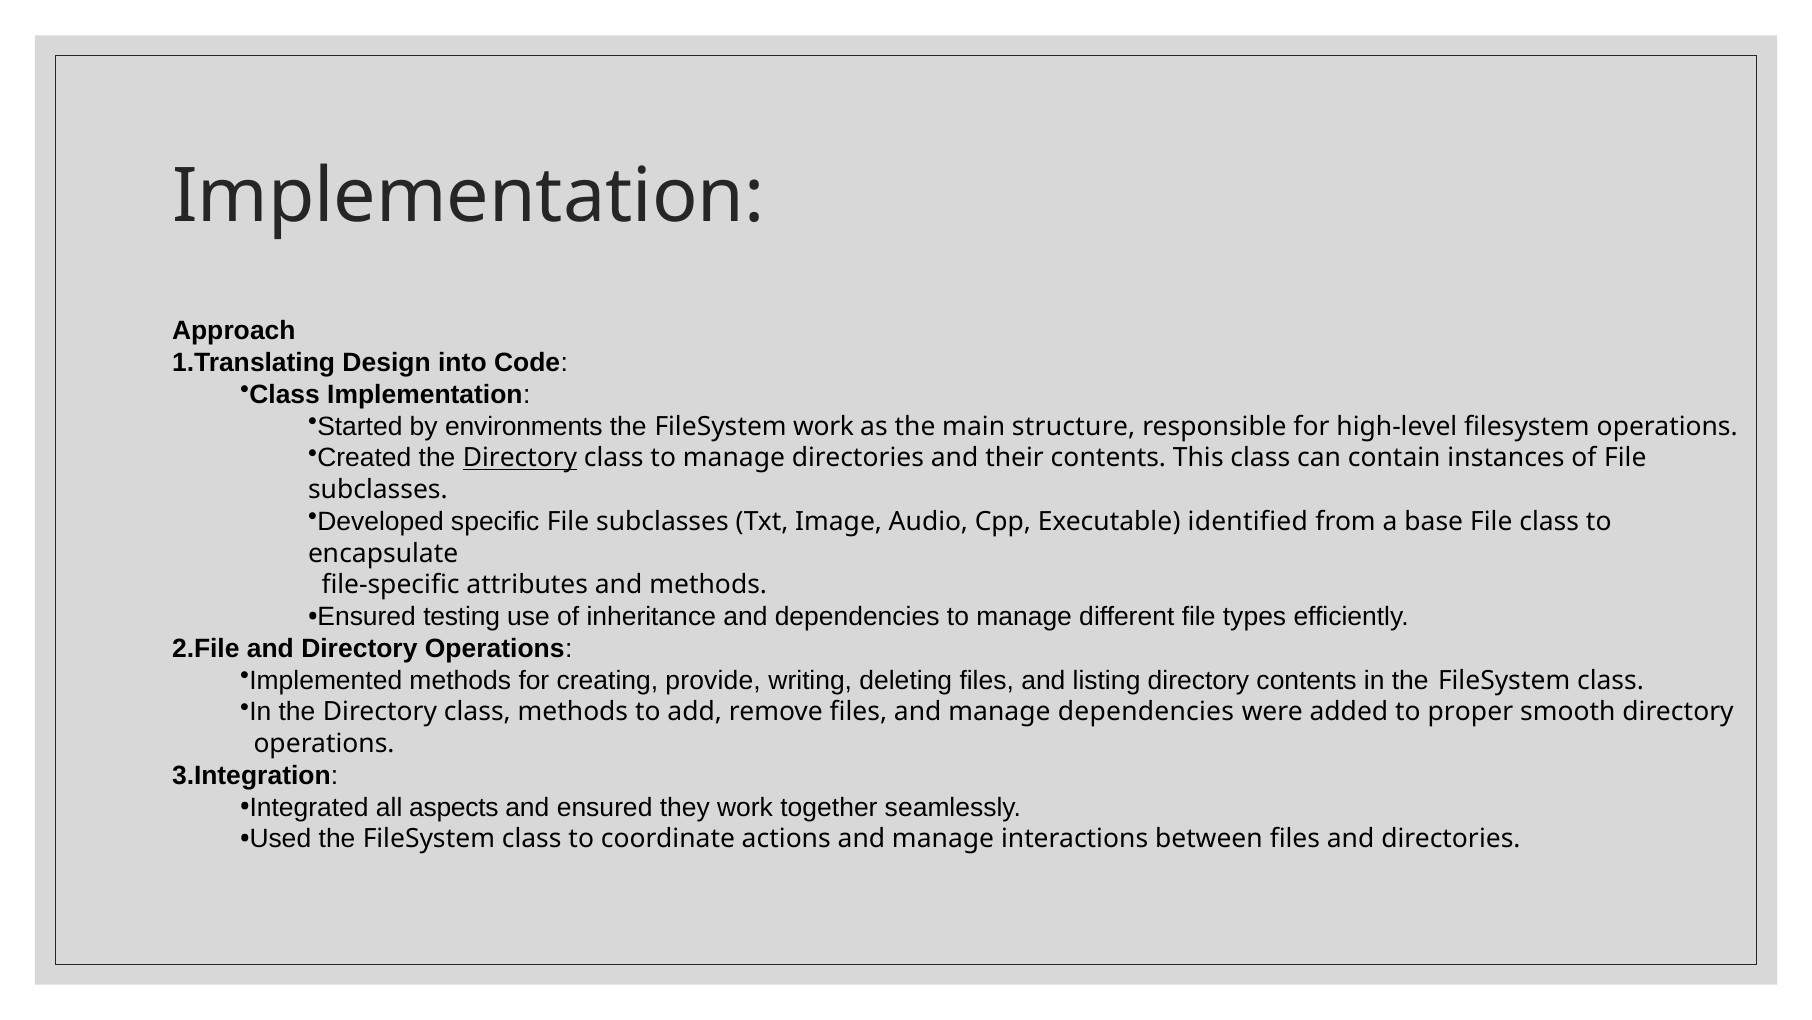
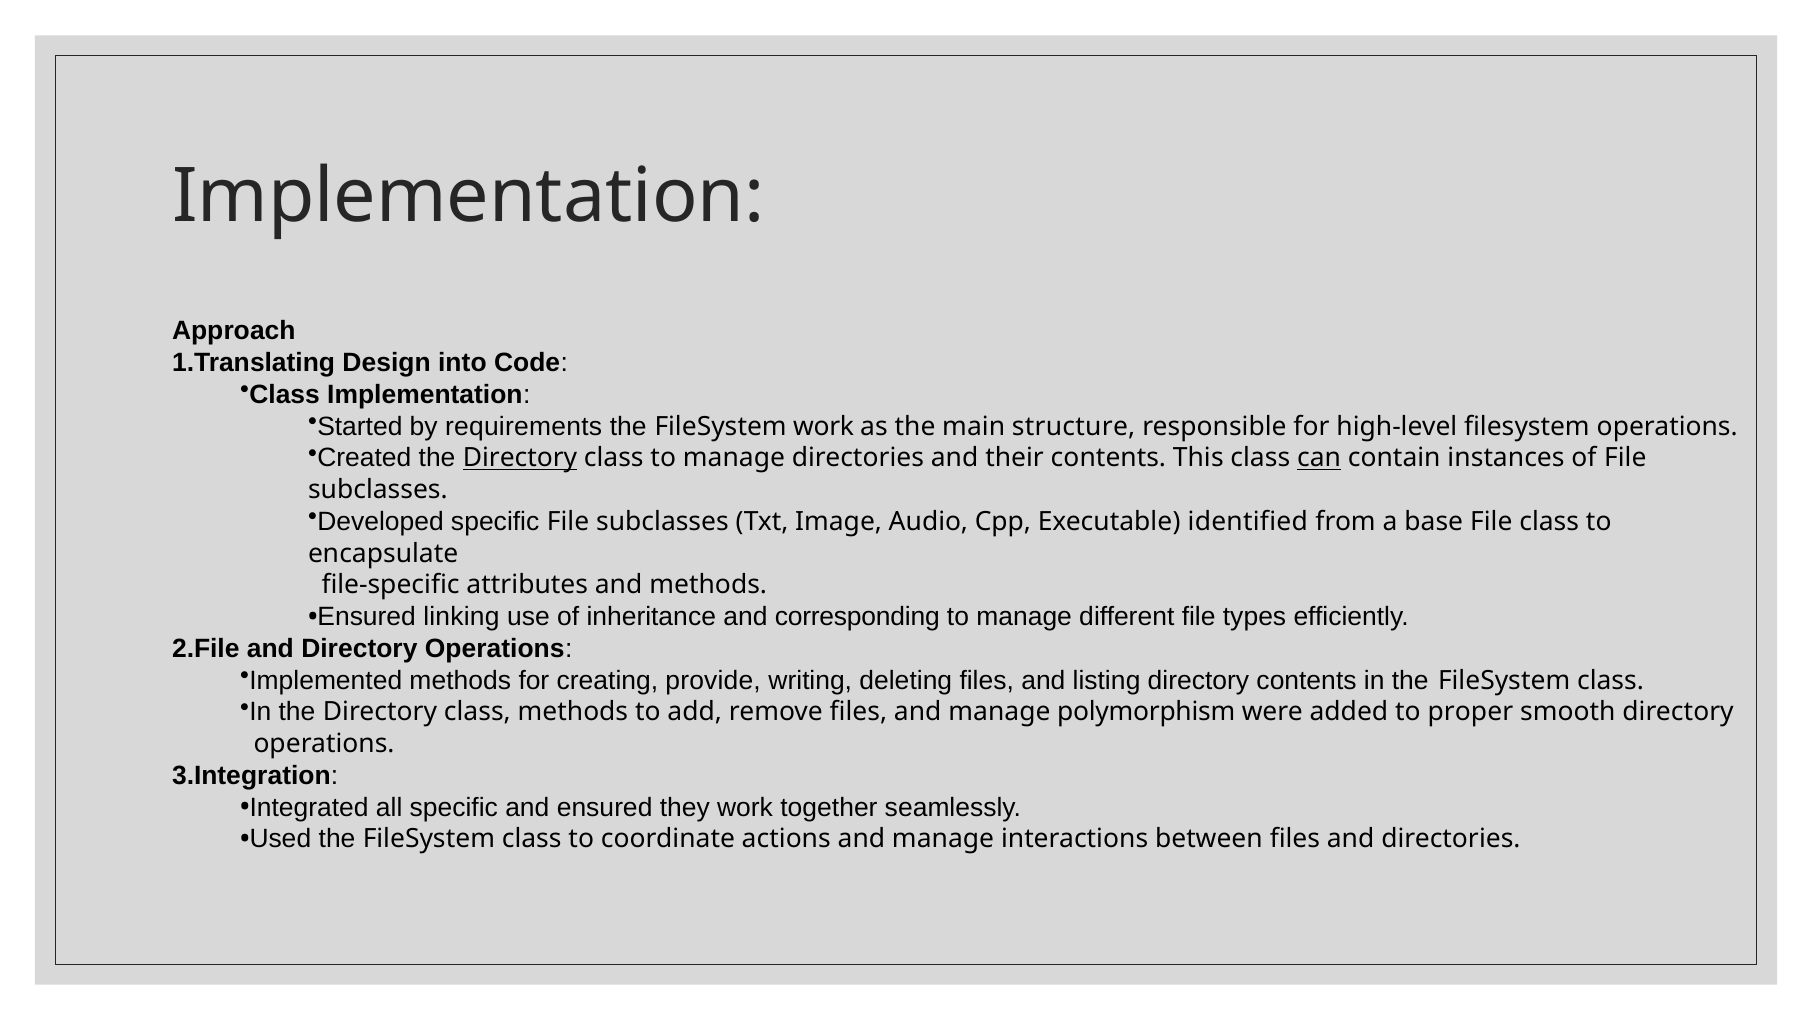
environments: environments -> requirements (524, 426)
can underline: none -> present (1319, 458)
testing: testing -> linking (461, 616)
and dependencies: dependencies -> corresponding (857, 616)
manage dependencies: dependencies -> polymorphism (1146, 712)
all aspects: aspects -> specific (454, 807)
